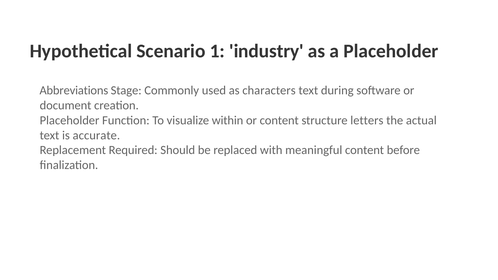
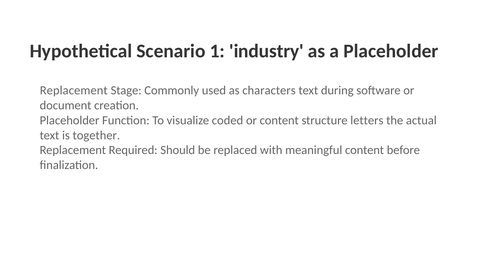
Abbreviations: Abbreviations -> Replacement (74, 90)
within: within -> coded (227, 120)
accurate: accurate -> together (96, 135)
